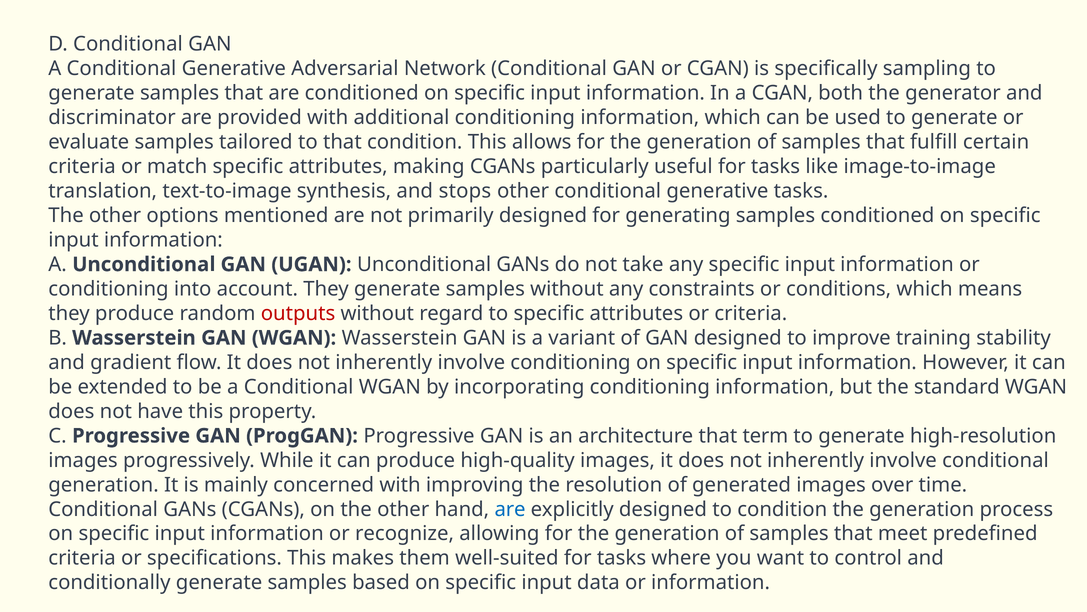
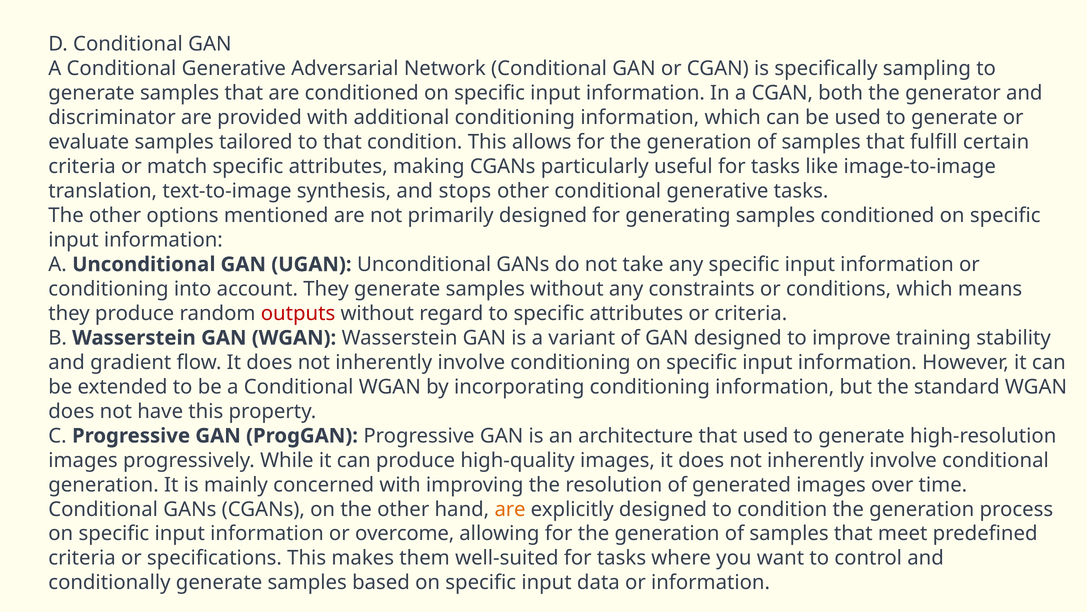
that term: term -> used (765, 435)
are colour: blue -> orange (510, 509)
recognize: recognize -> overcome (405, 533)
